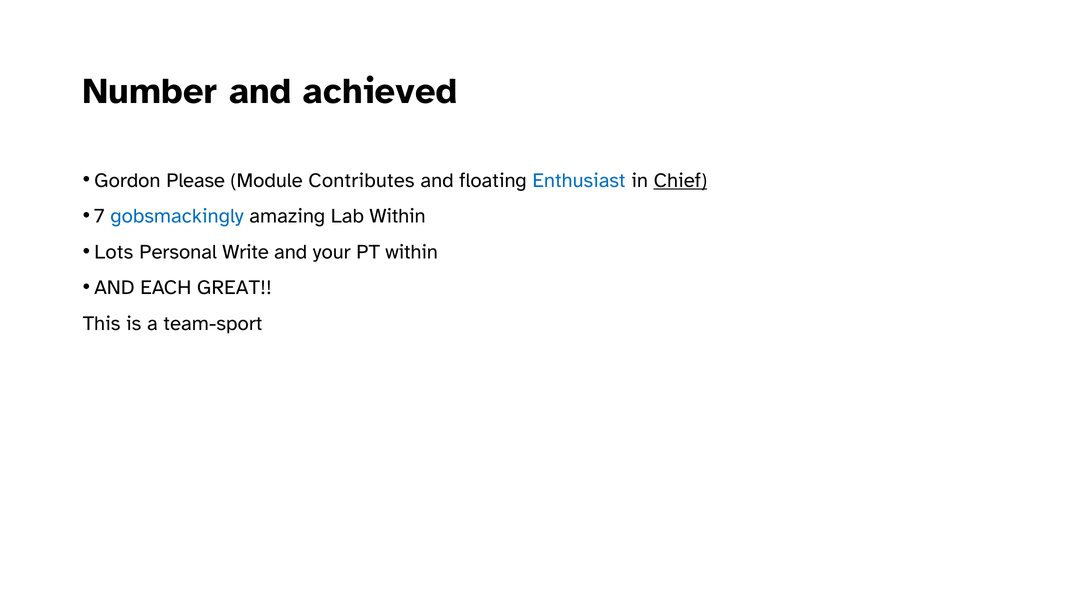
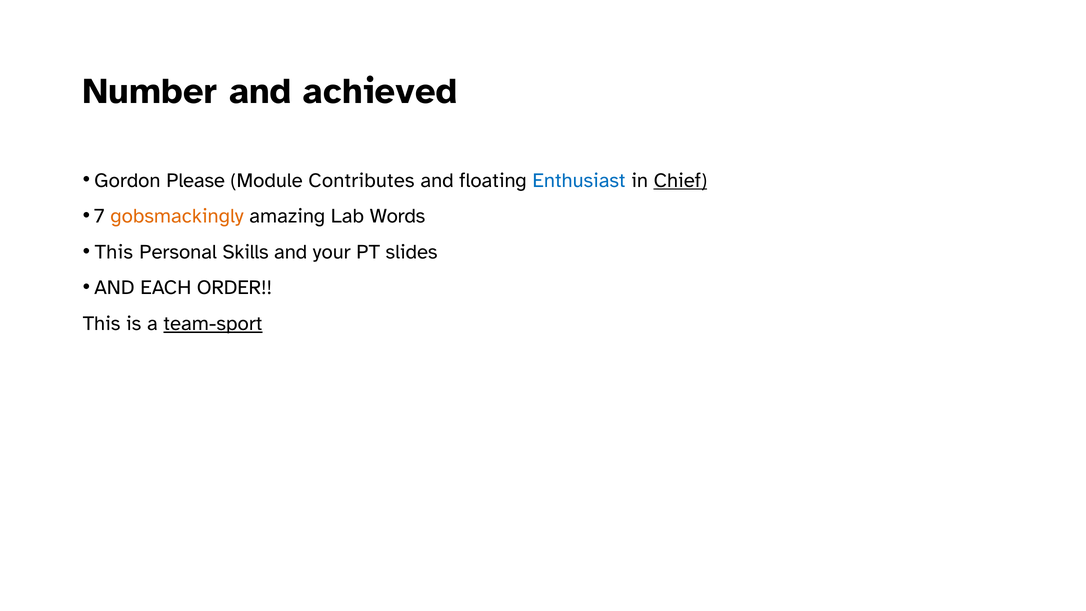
gobsmackingly colour: blue -> orange (177, 216)
Lab Within: Within -> Words (398, 216)
Lots: Lots -> This (114, 252)
Write: Write -> Skills (246, 252)
PT within: within -> slides (412, 252)
GREAT: GREAT -> ORDER (234, 288)
team-sport underline: none -> present (213, 323)
